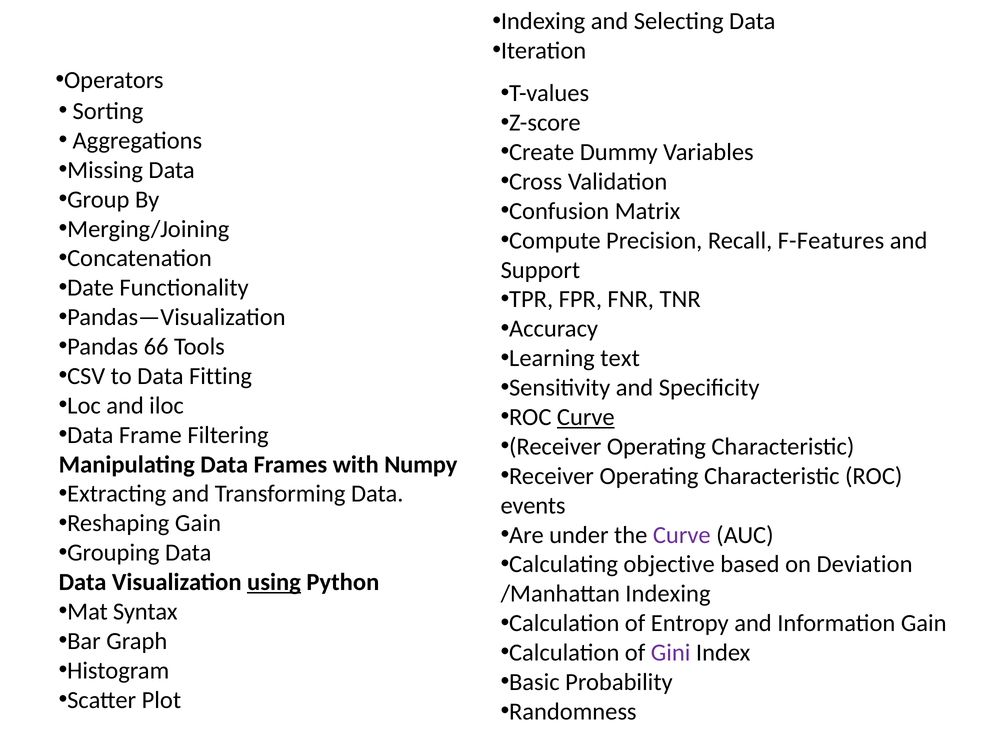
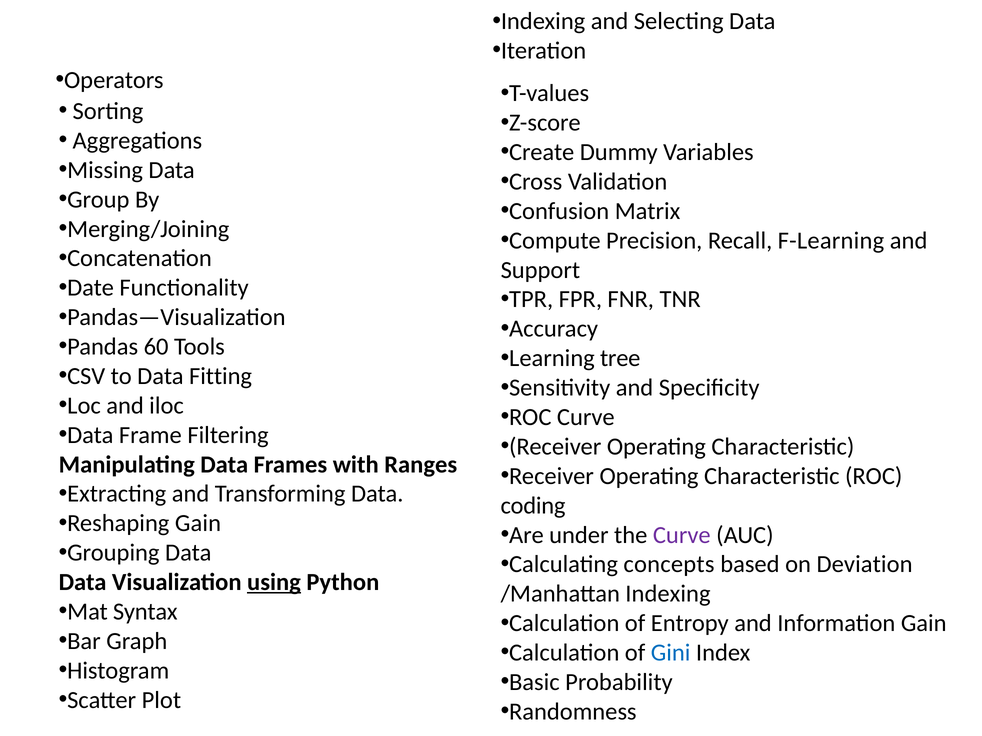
F-Features: F-Features -> F-Learning (831, 241)
66: 66 -> 60 (156, 347)
text: text -> tree (620, 359)
Curve underline: present -> none (586, 417)
Numpy: Numpy -> Ranges (421, 465)
events: events -> coding (533, 506)
objective: objective -> concepts (669, 565)
Gini colour: purple -> blue (671, 653)
